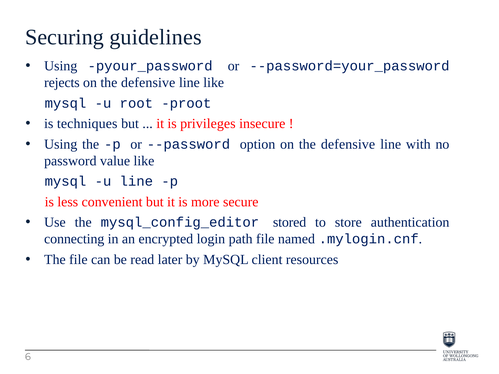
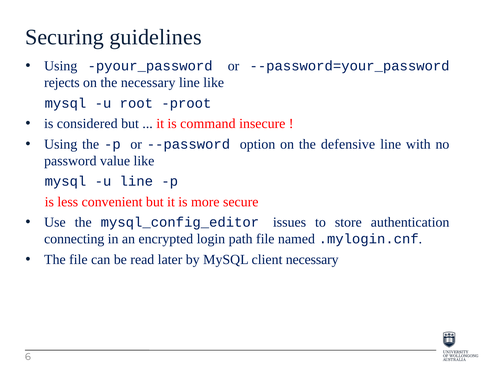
defensive: defensive -> necessary (148, 83)
techniques: techniques -> considered (87, 124)
privileges: privileges -> command (208, 124)
stored: stored -> issues (290, 223)
client resources: resources -> necessary (312, 260)
